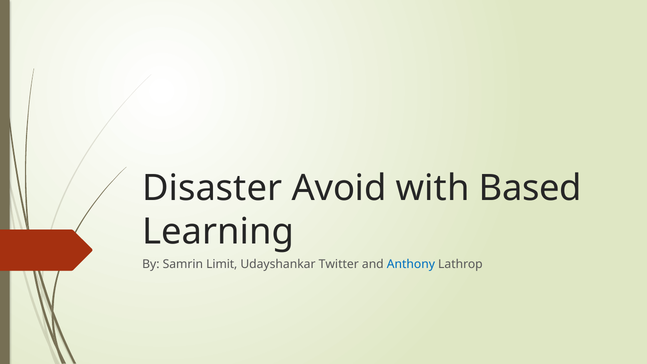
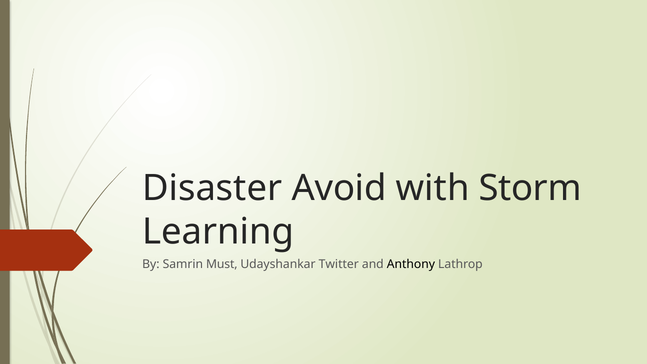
Based: Based -> Storm (530, 188)
Limit: Limit -> Must (222, 264)
Anthony colour: blue -> black (411, 264)
